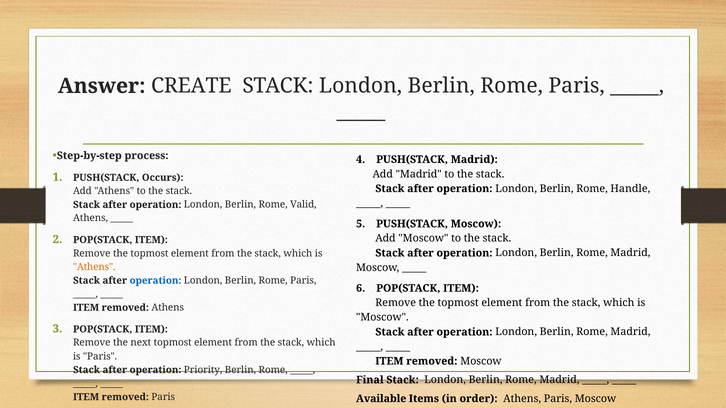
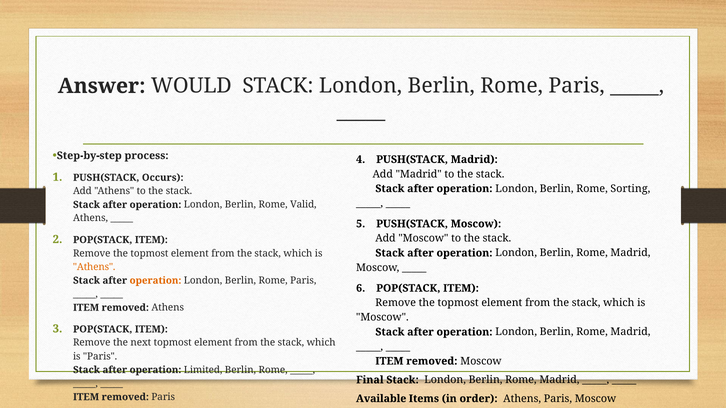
CREATE: CREATE -> WOULD (191, 86)
Handle: Handle -> Sorting (630, 189)
operation colour: blue -> orange (155, 281)
Priority: Priority -> Limited (203, 370)
